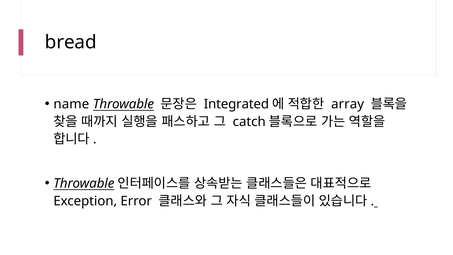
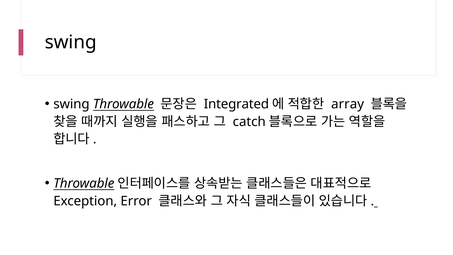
bread: bread -> swing (71, 42)
name: name -> swing (71, 104)
